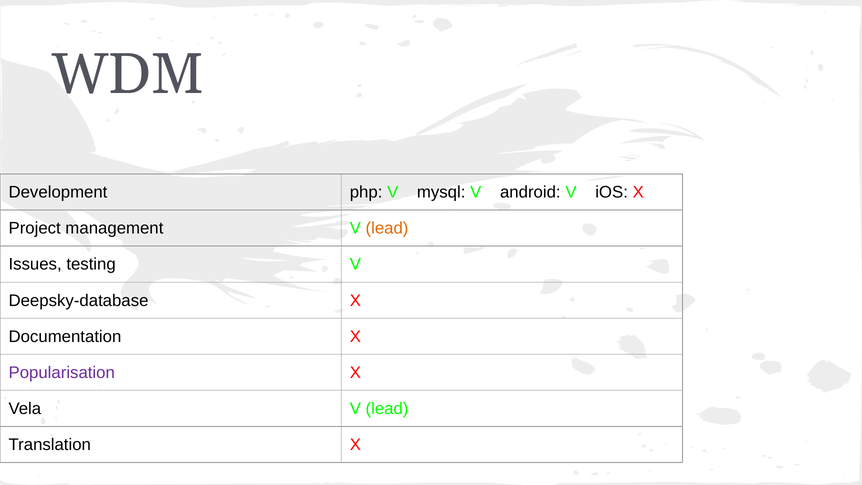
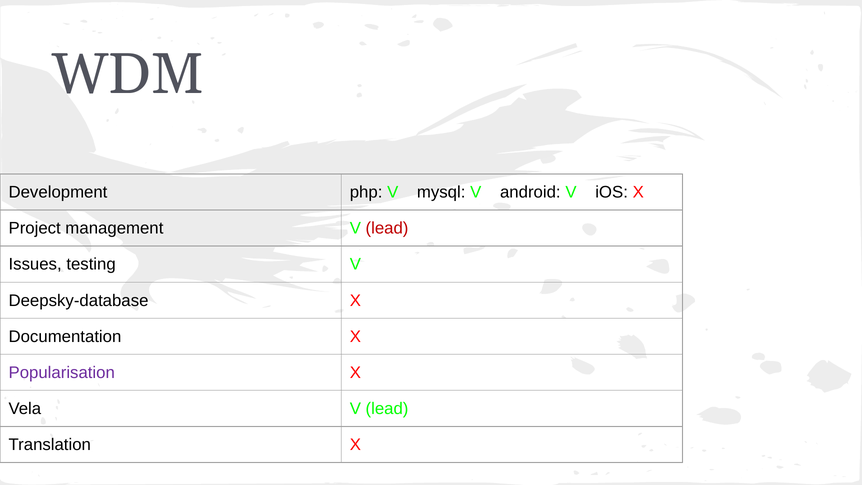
lead colour: orange -> red (387, 228)
